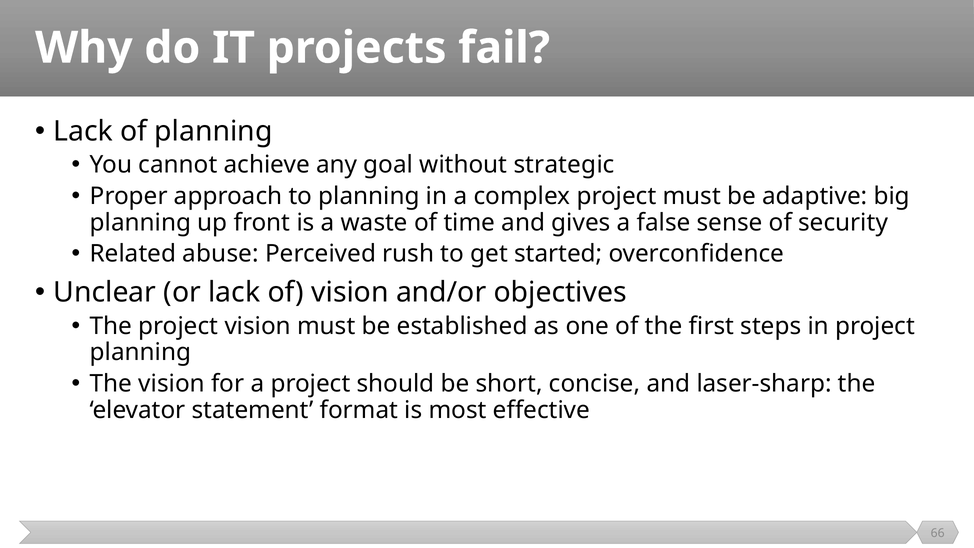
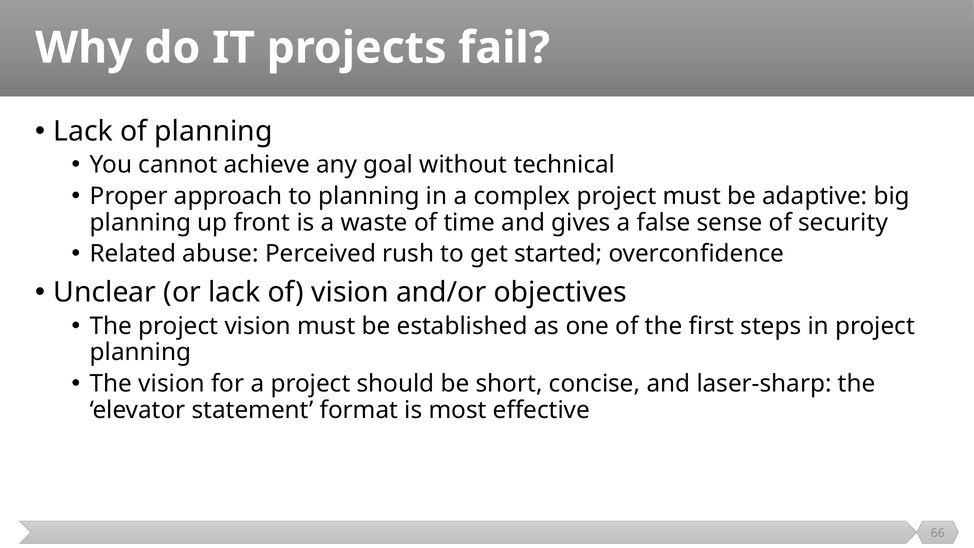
strategic: strategic -> technical (564, 165)
